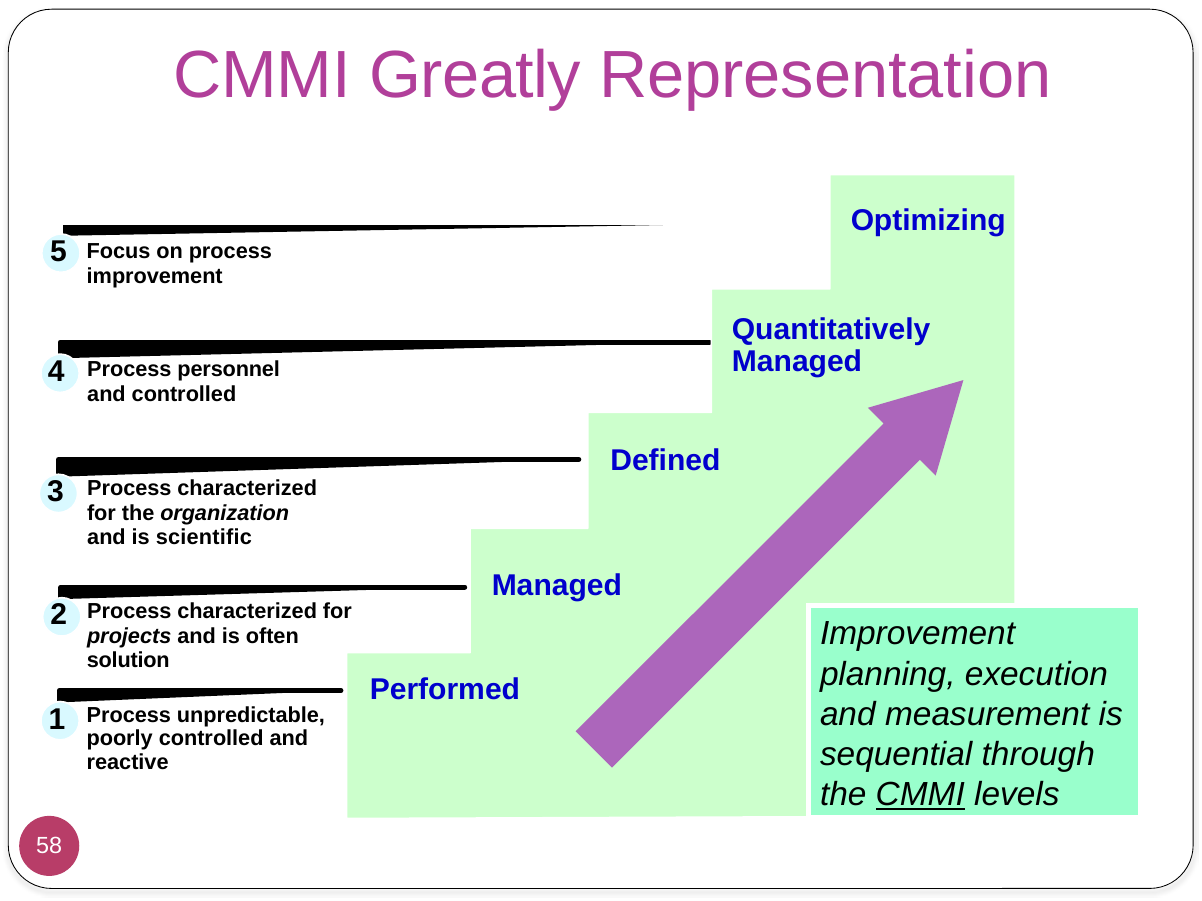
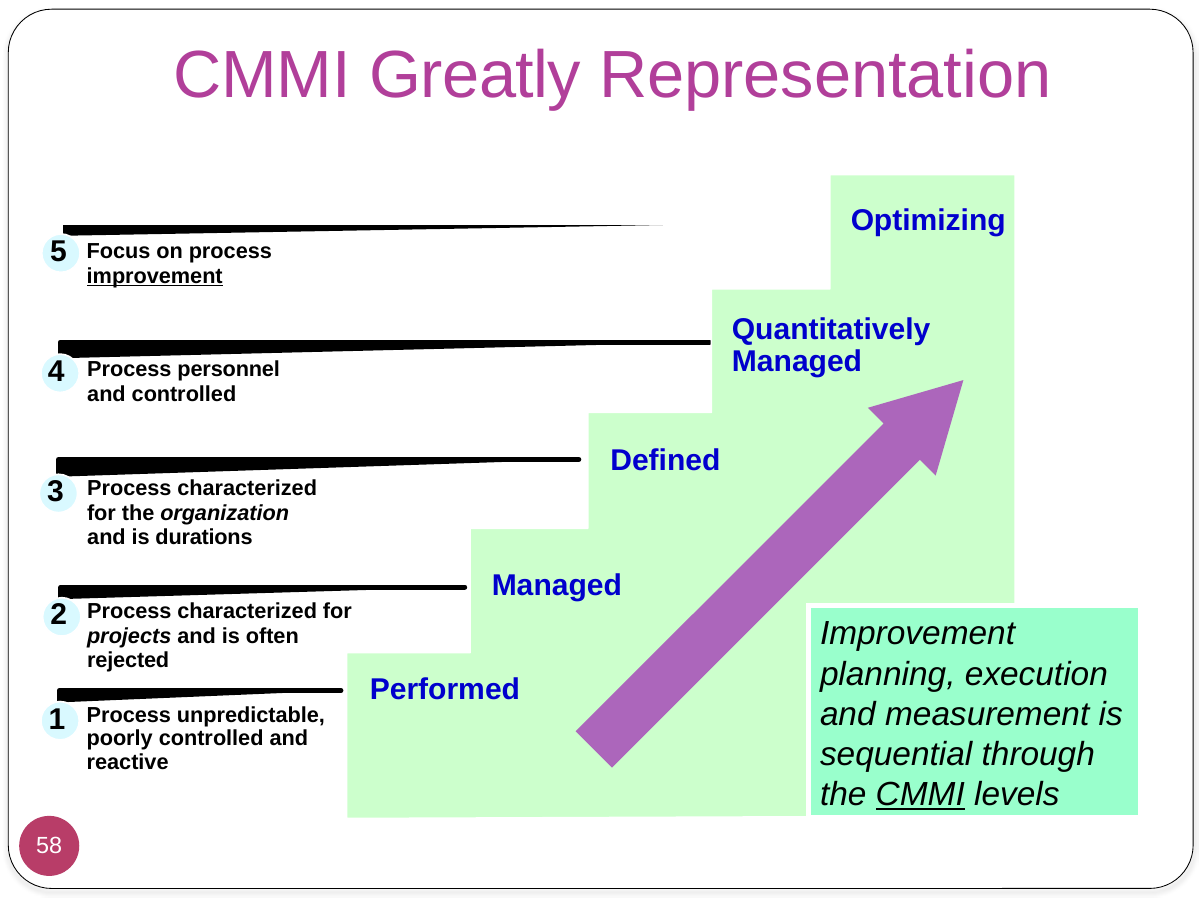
improvement underline: none -> present (155, 276)
scientific: scientific -> durations (204, 538)
solution: solution -> rejected (128, 661)
